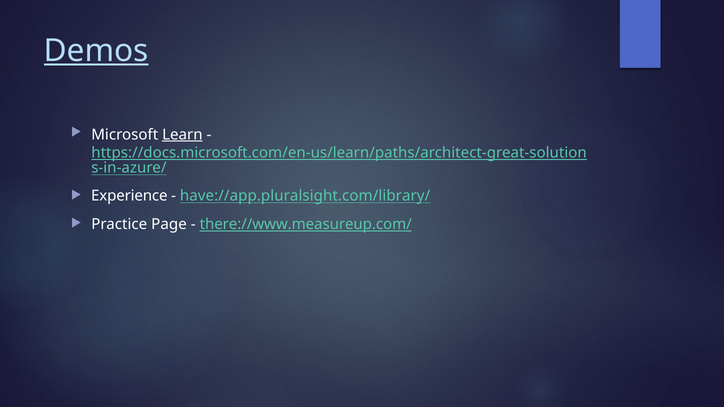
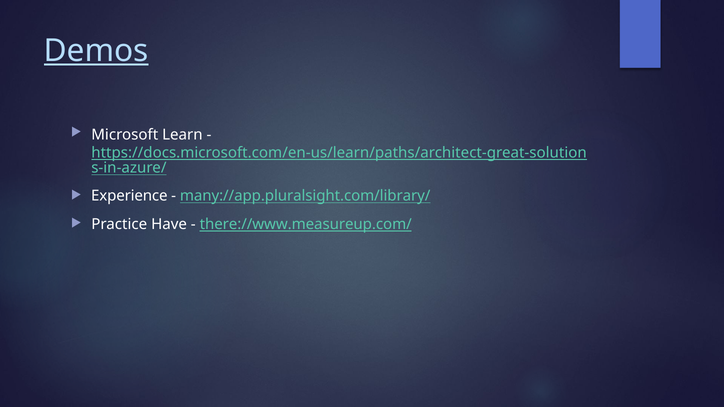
Learn underline: present -> none (182, 135)
have://app.pluralsight.com/library/: have://app.pluralsight.com/library/ -> many://app.pluralsight.com/library/ (305, 196)
Page: Page -> Have (169, 224)
